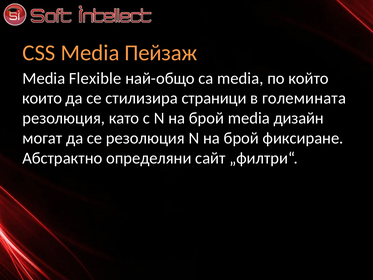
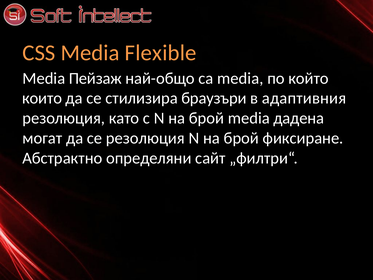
Пейзаж: Пейзаж -> Flexible (161, 53)
Flexible: Flexible -> Пейзаж (95, 78)
страници: страници -> браузъри (214, 98)
големината: големината -> адаптивния (304, 98)
дизайн: дизайн -> дадена (299, 118)
